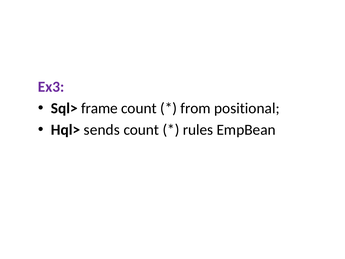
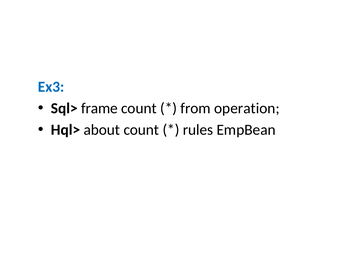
Ex3 colour: purple -> blue (51, 87)
positional: positional -> operation (247, 108)
sends: sends -> about (102, 130)
